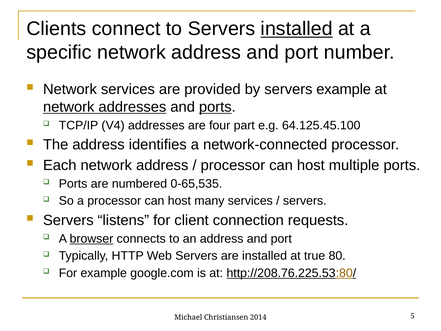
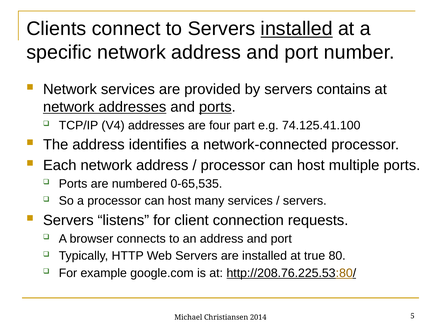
servers example: example -> contains (344, 89)
64.125.45.100: 64.125.45.100 -> 74.125.41.100 (321, 125)
browser underline: present -> none (91, 239)
